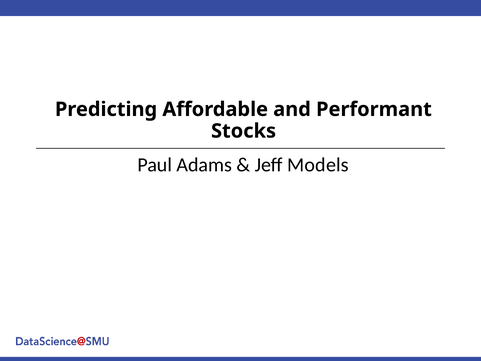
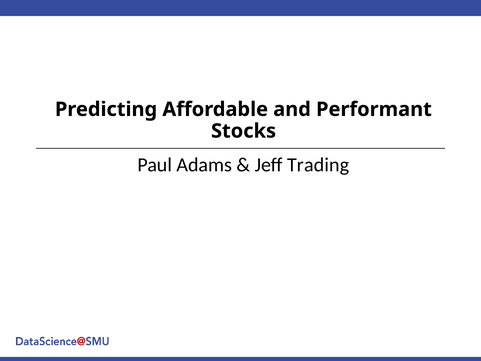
Models: Models -> Trading (318, 165)
